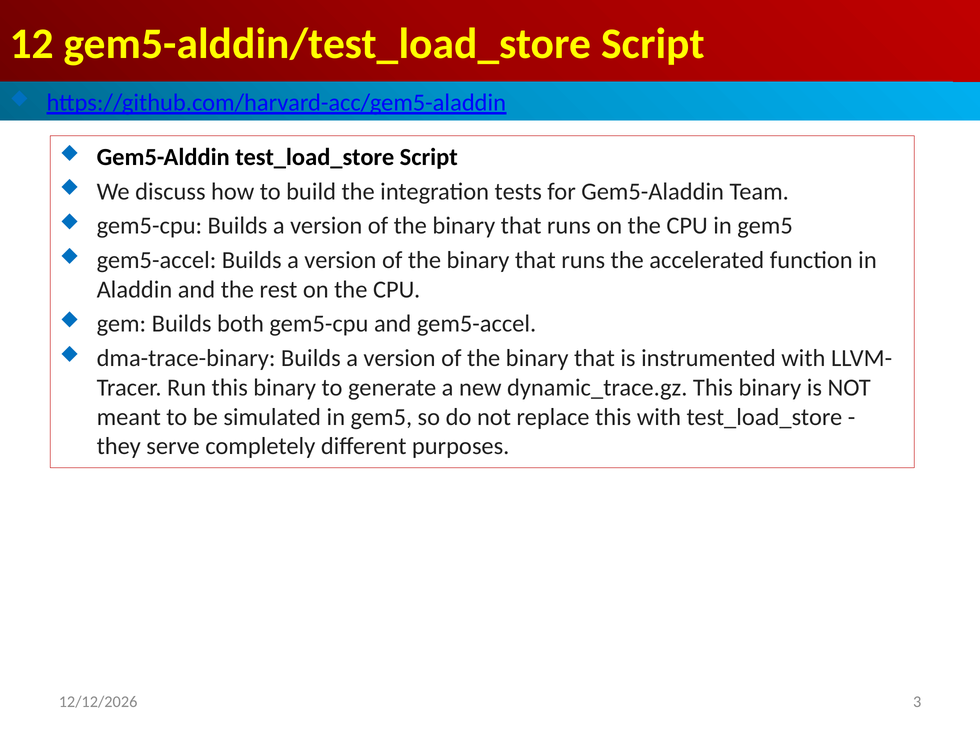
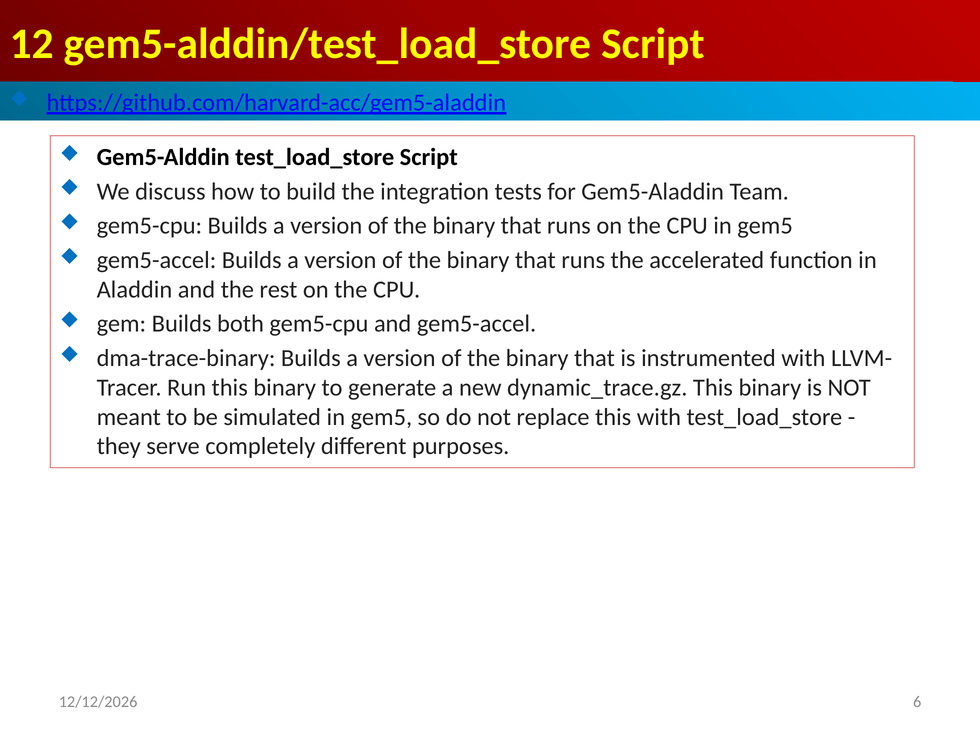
3: 3 -> 6 (917, 702)
